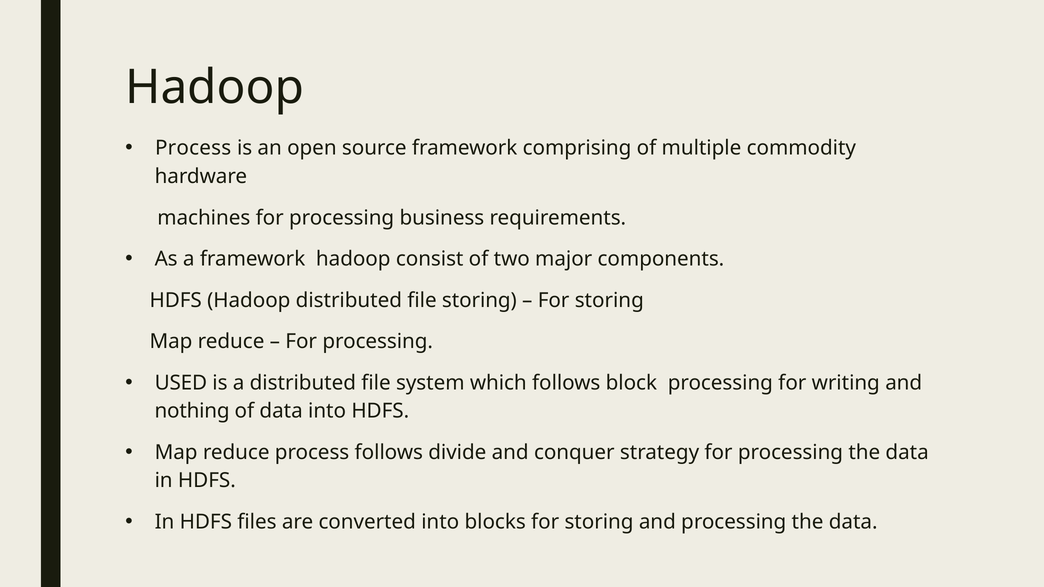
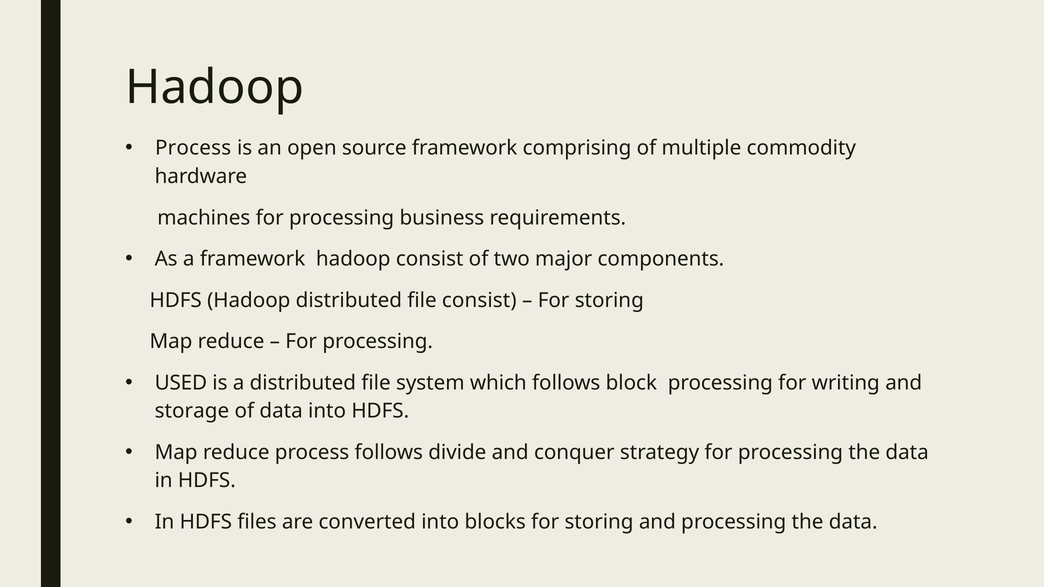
file storing: storing -> consist (479, 300)
nothing: nothing -> storage (192, 411)
